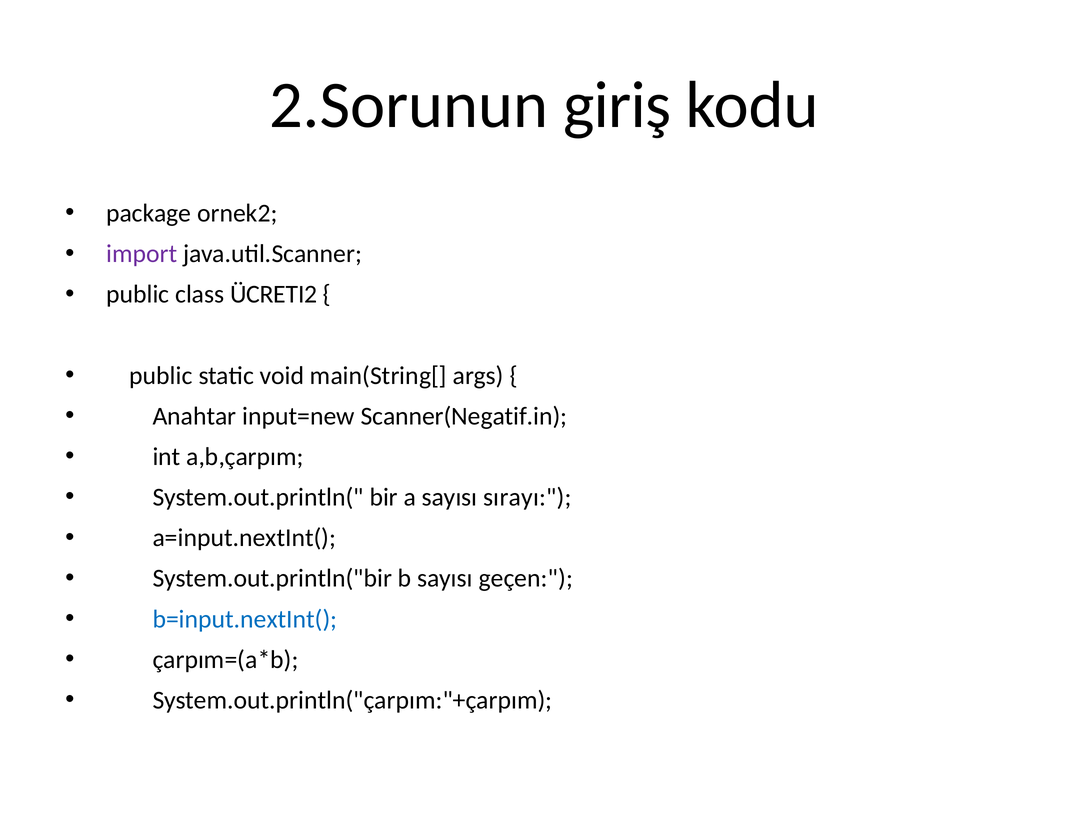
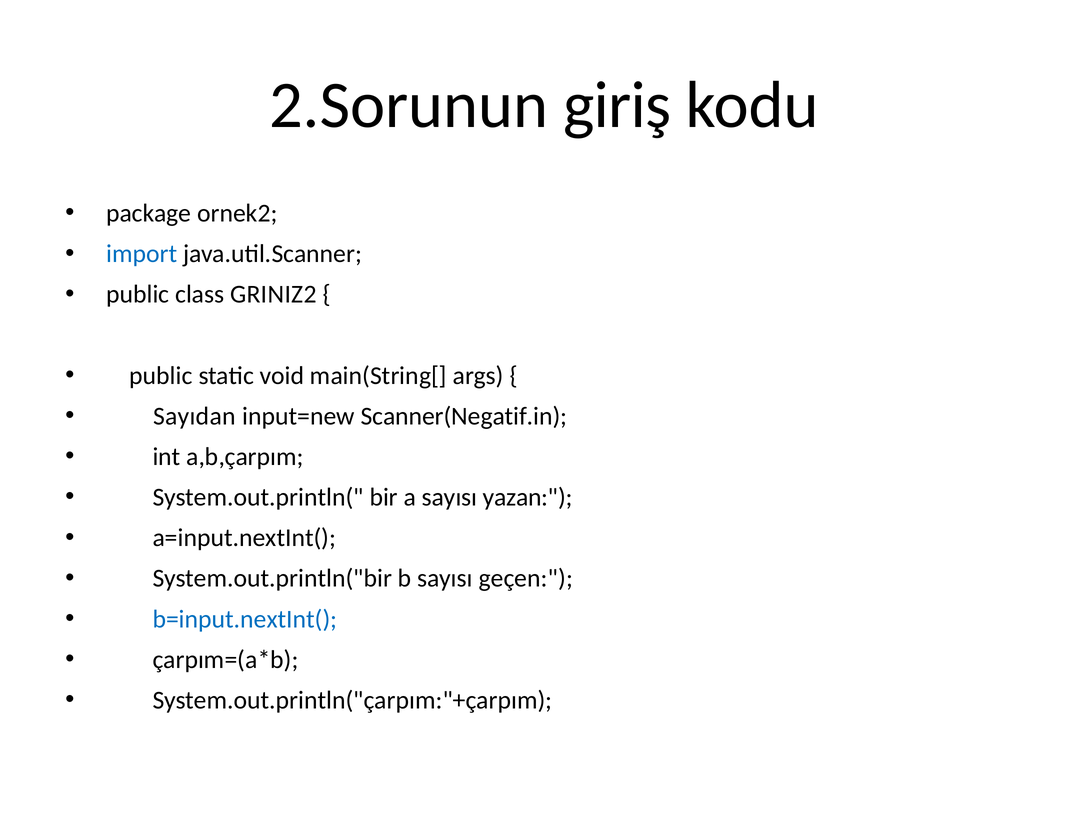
import colour: purple -> blue (142, 254)
ÜCRETI2: ÜCRETI2 -> GRINIZ2 (273, 294)
Anahtar: Anahtar -> Sayıdan (194, 416)
sırayı: sırayı -> yazan (528, 497)
